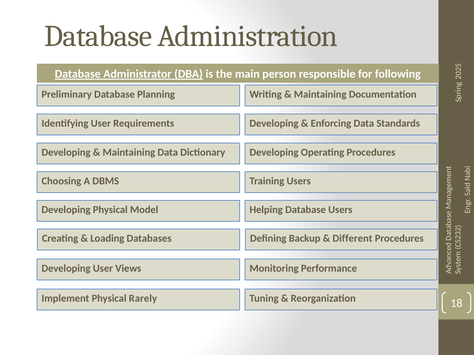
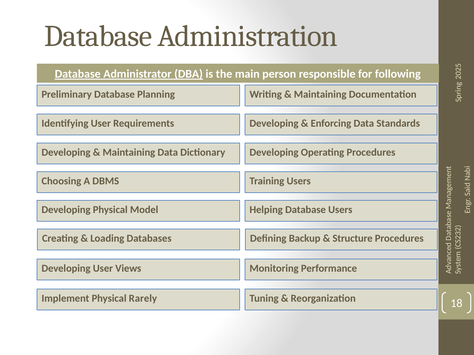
Different: Different -> Structure (353, 239)
